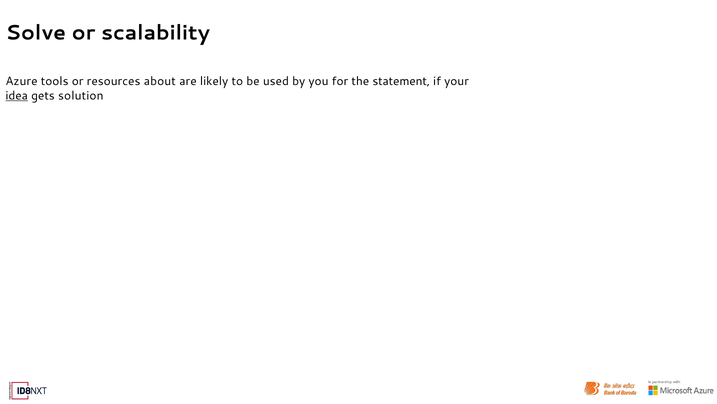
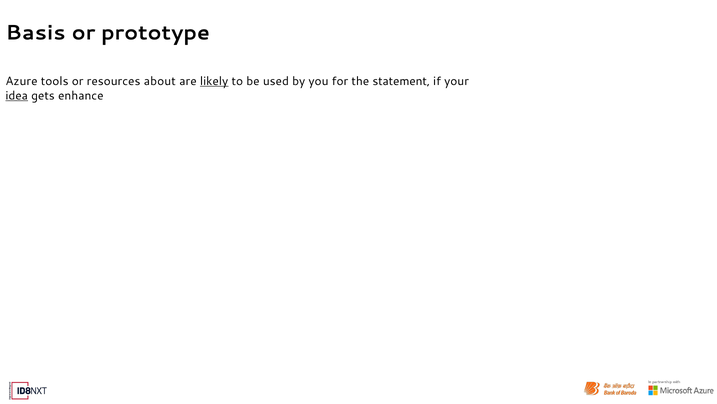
Solve: Solve -> Basis (36, 33)
scalability: scalability -> prototype (155, 33)
likely underline: none -> present (214, 81)
solution: solution -> enhance (81, 95)
